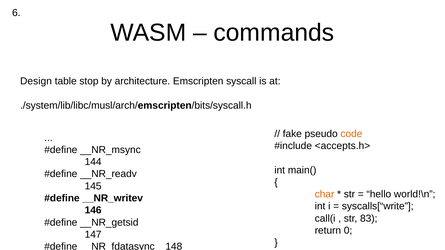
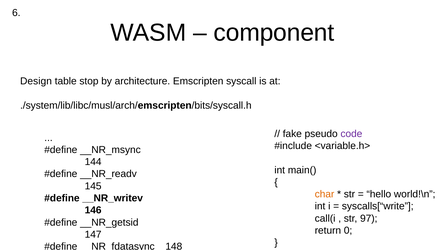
commands: commands -> component (274, 33)
code colour: orange -> purple (351, 134)
<accepts.h>: <accepts.h> -> <variable.h> (342, 146)
83: 83 -> 97 (369, 219)
